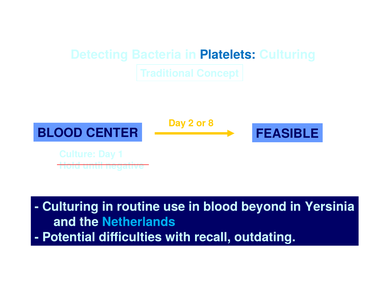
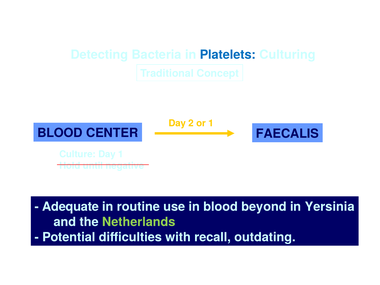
or 8: 8 -> 1 (211, 123)
FEASIBLE: FEASIBLE -> FAECALIS (287, 134)
Culturing: Culturing -> Adequate (71, 207)
Netherlands colour: light blue -> light green (139, 222)
